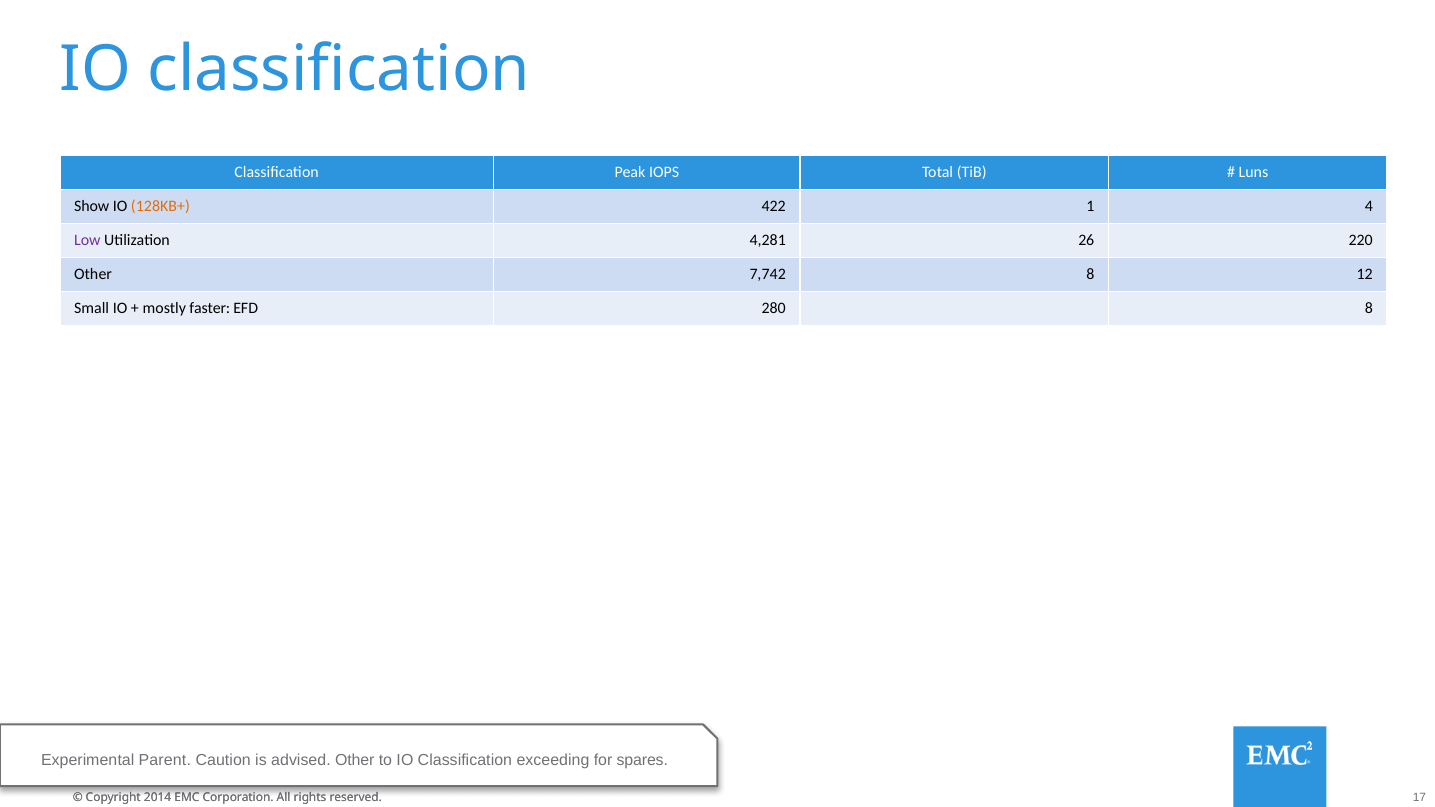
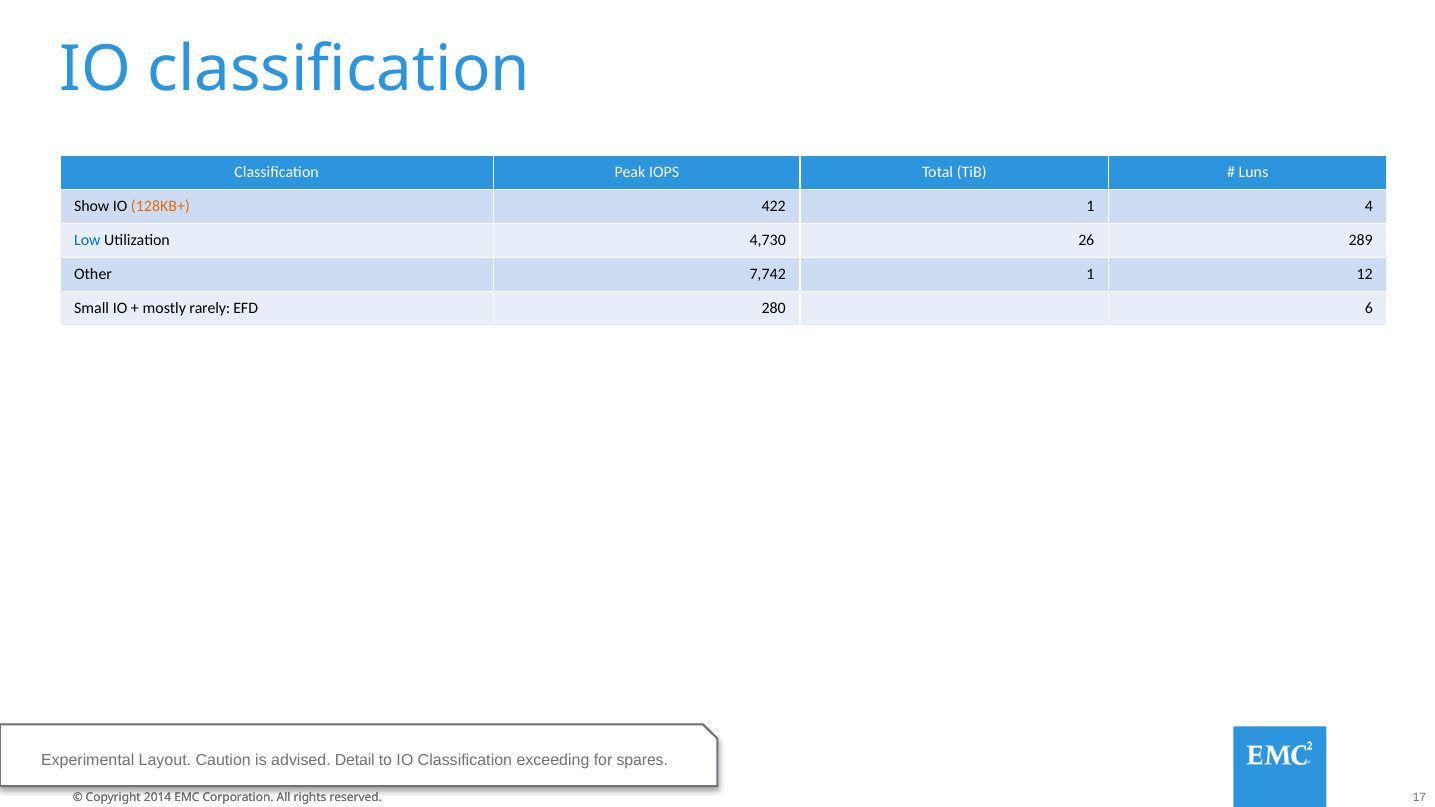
Low colour: purple -> blue (87, 241)
4,281: 4,281 -> 4,730 (768, 241)
220: 220 -> 289 (1361, 241)
7,742 8: 8 -> 1 (1090, 275)
faster: faster -> rarely (210, 309)
280 8: 8 -> 6 (1369, 309)
Parent: Parent -> Layout (165, 760)
advised Other: Other -> Detail (355, 760)
